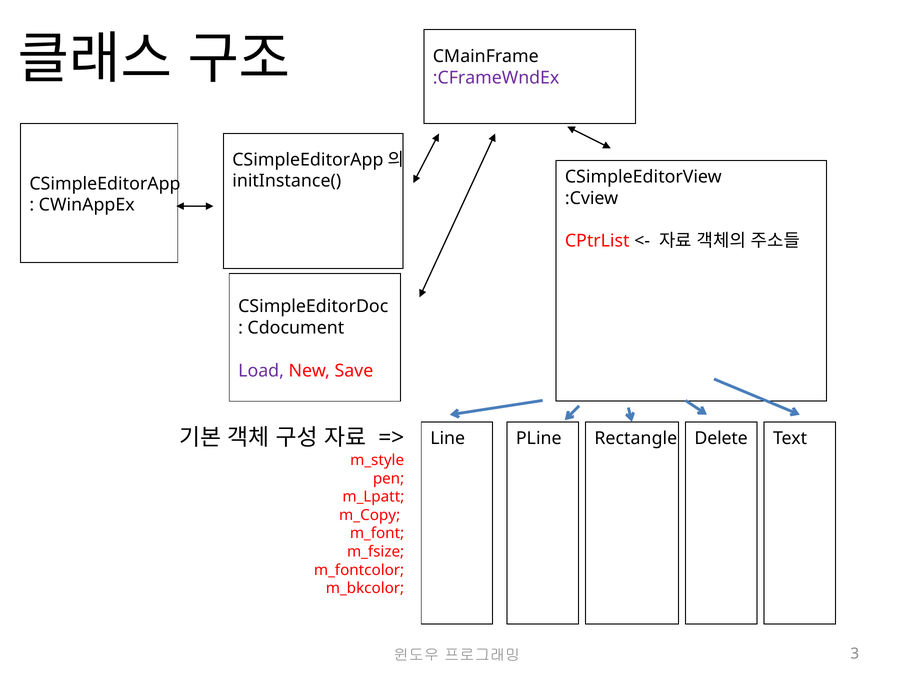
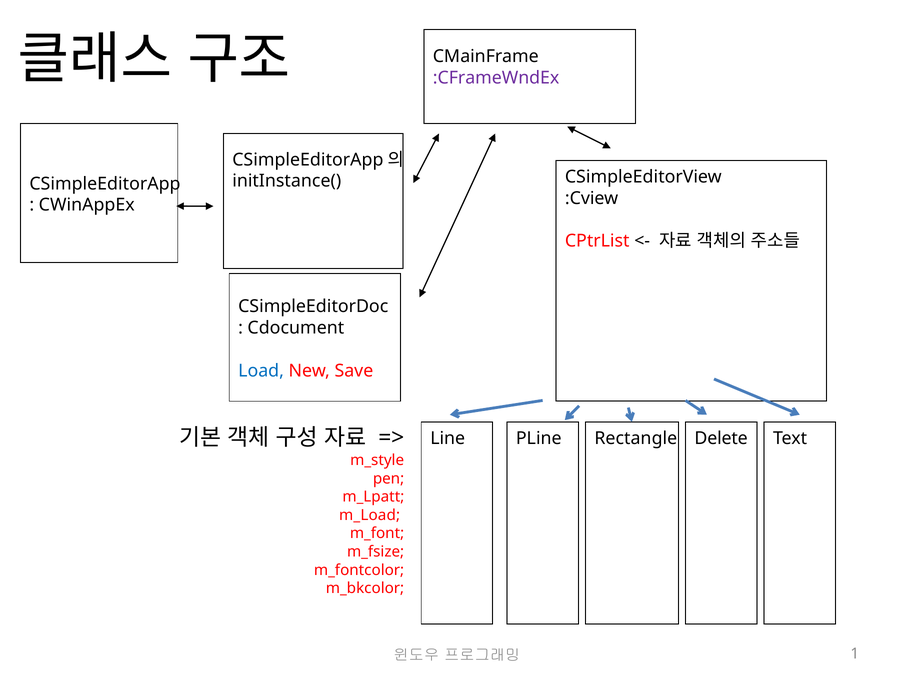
Load colour: purple -> blue (261, 370)
m_Copy: m_Copy -> m_Load (370, 515)
3: 3 -> 1 (855, 653)
